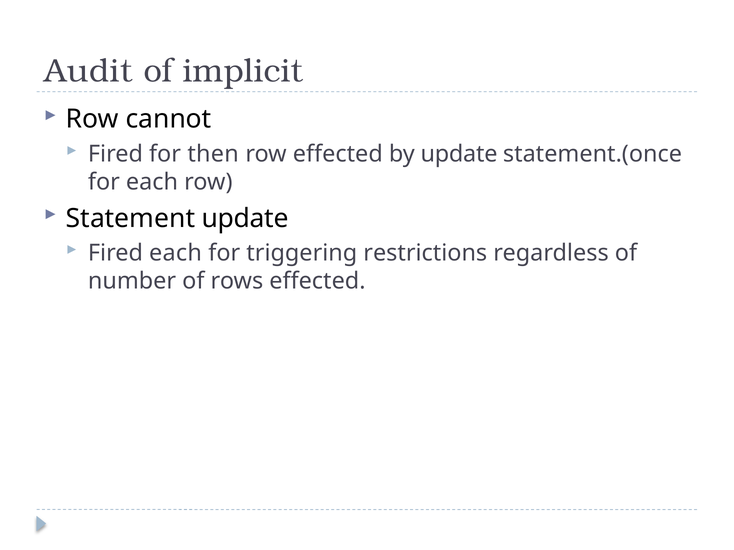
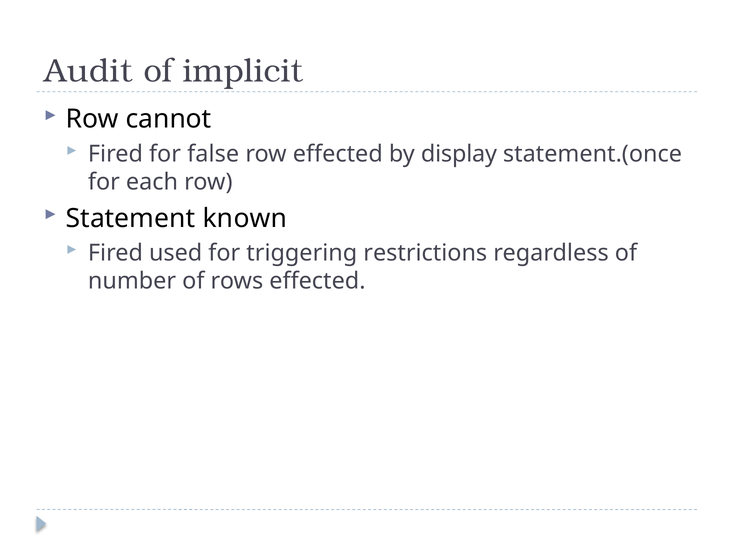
then: then -> false (213, 154)
by update: update -> display (459, 154)
Statement update: update -> known (245, 218)
Fired each: each -> used (176, 253)
